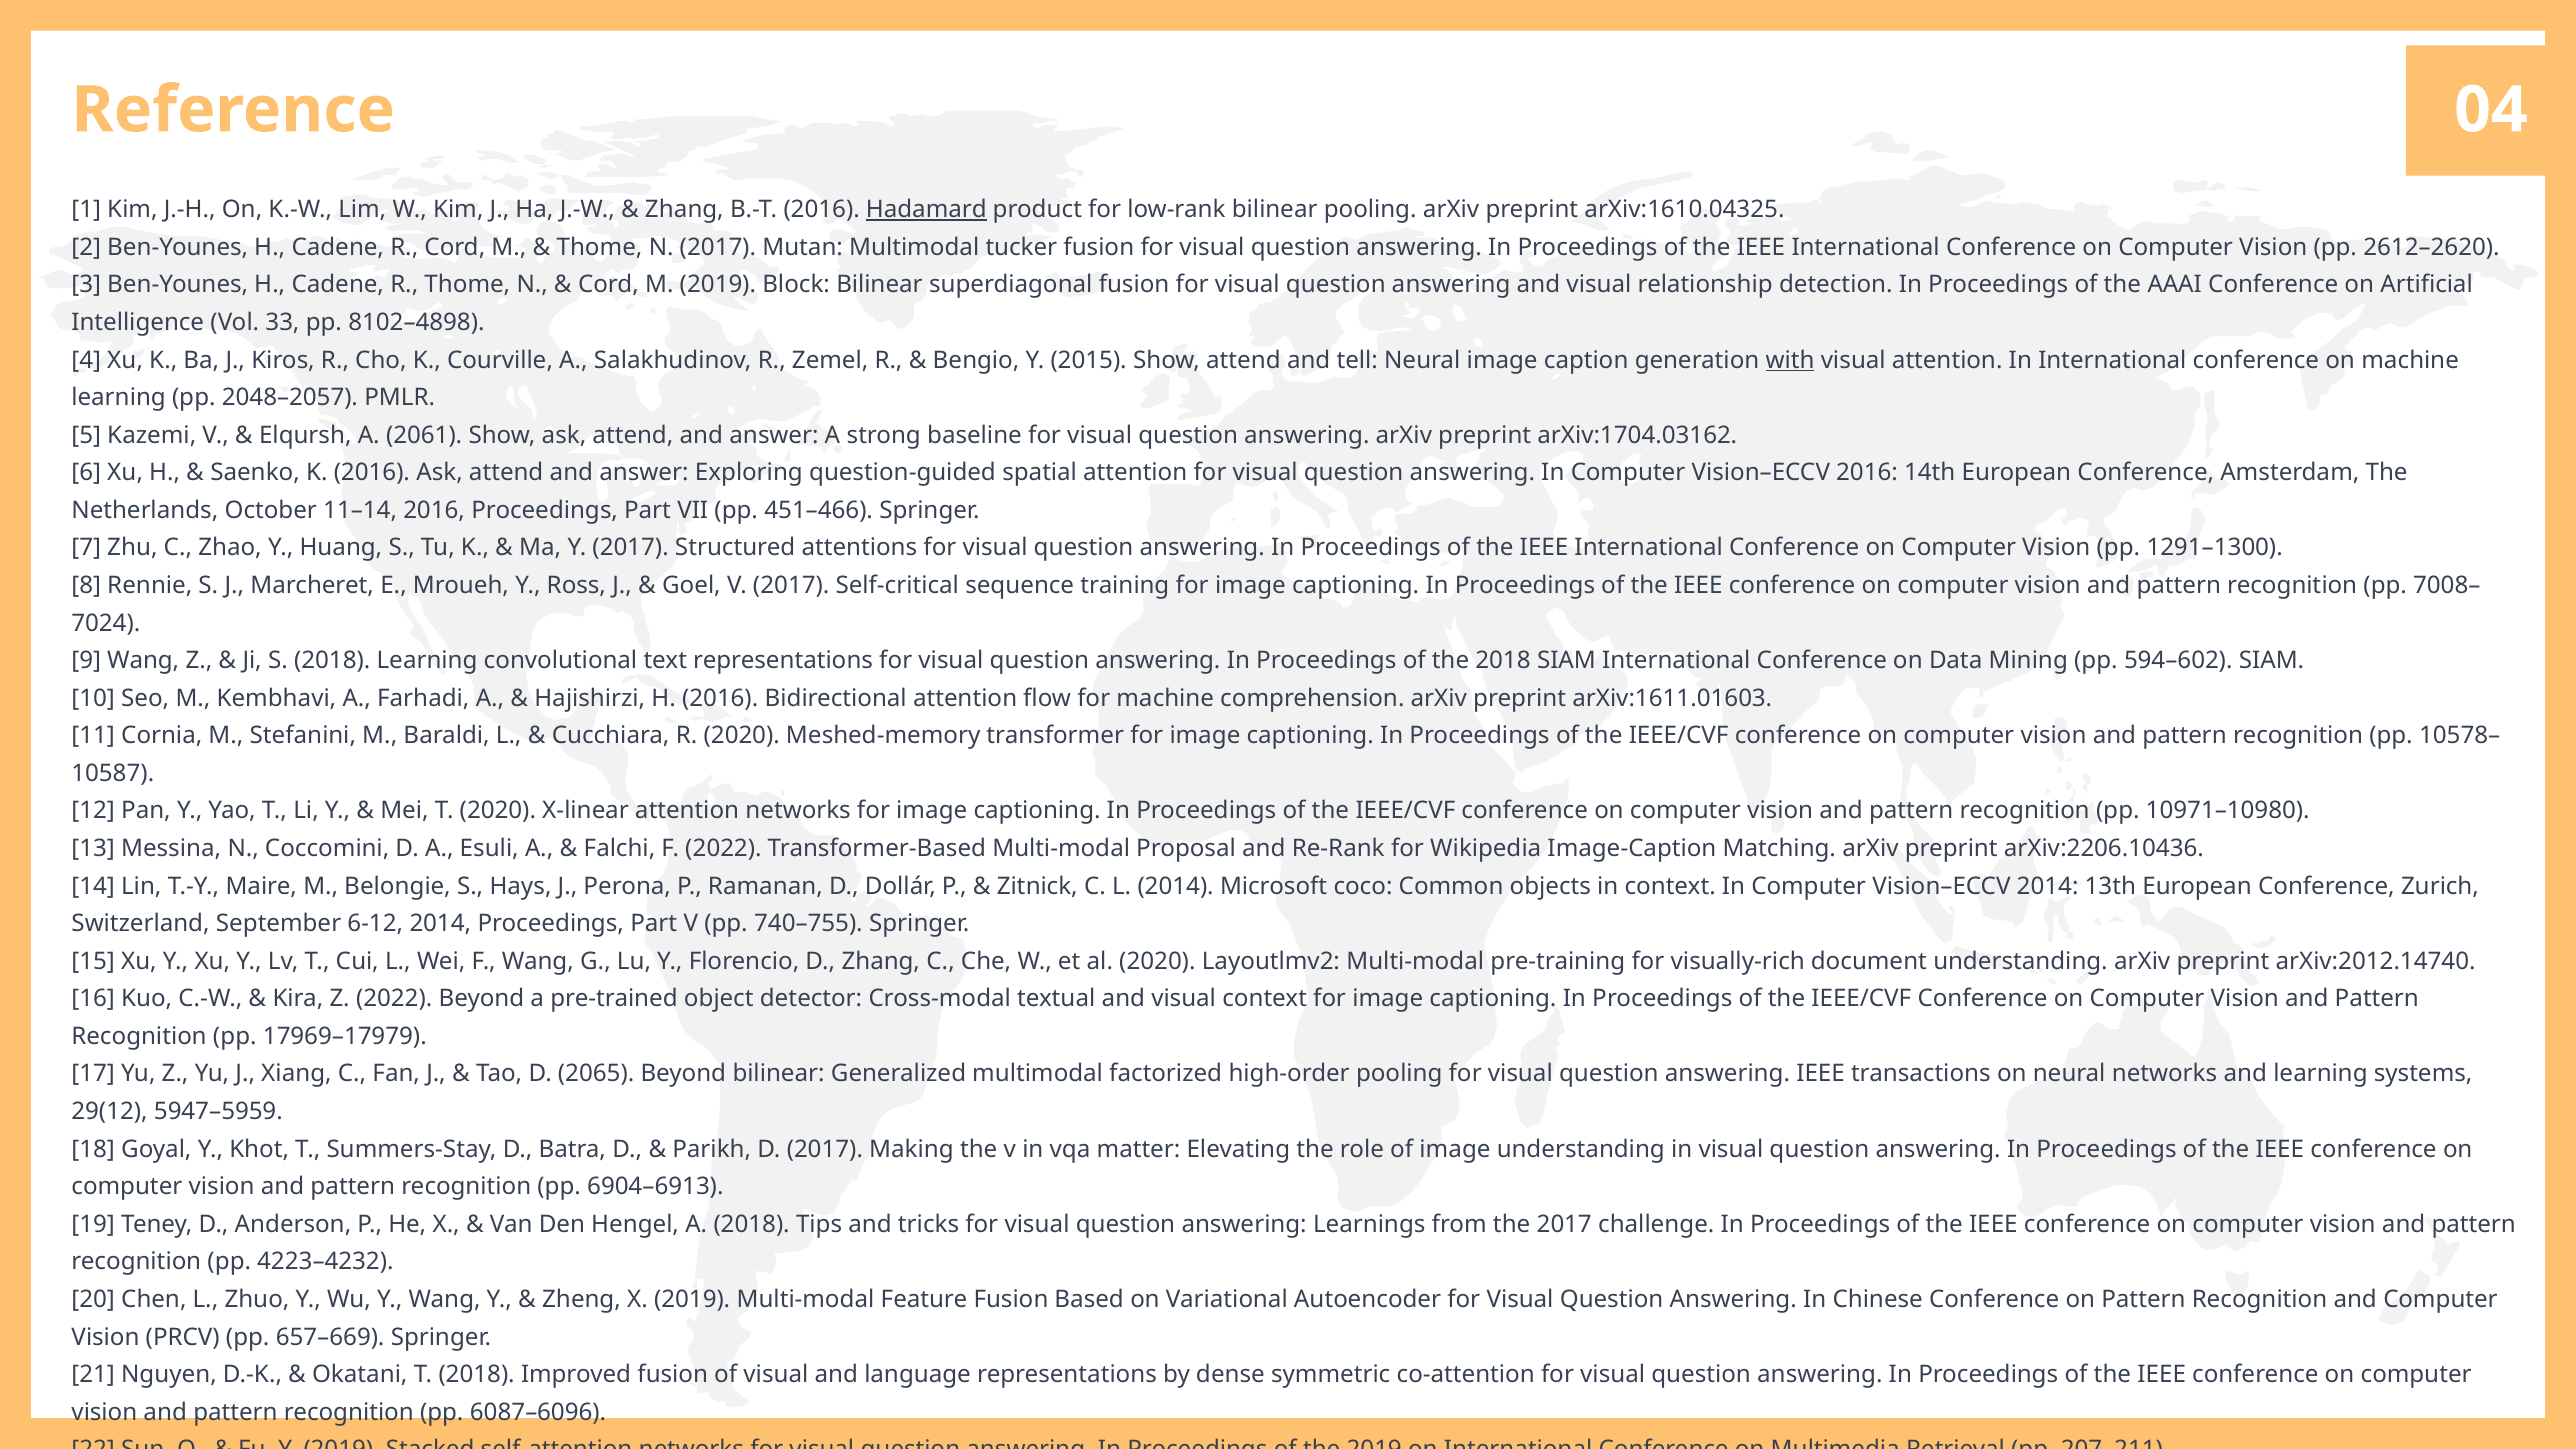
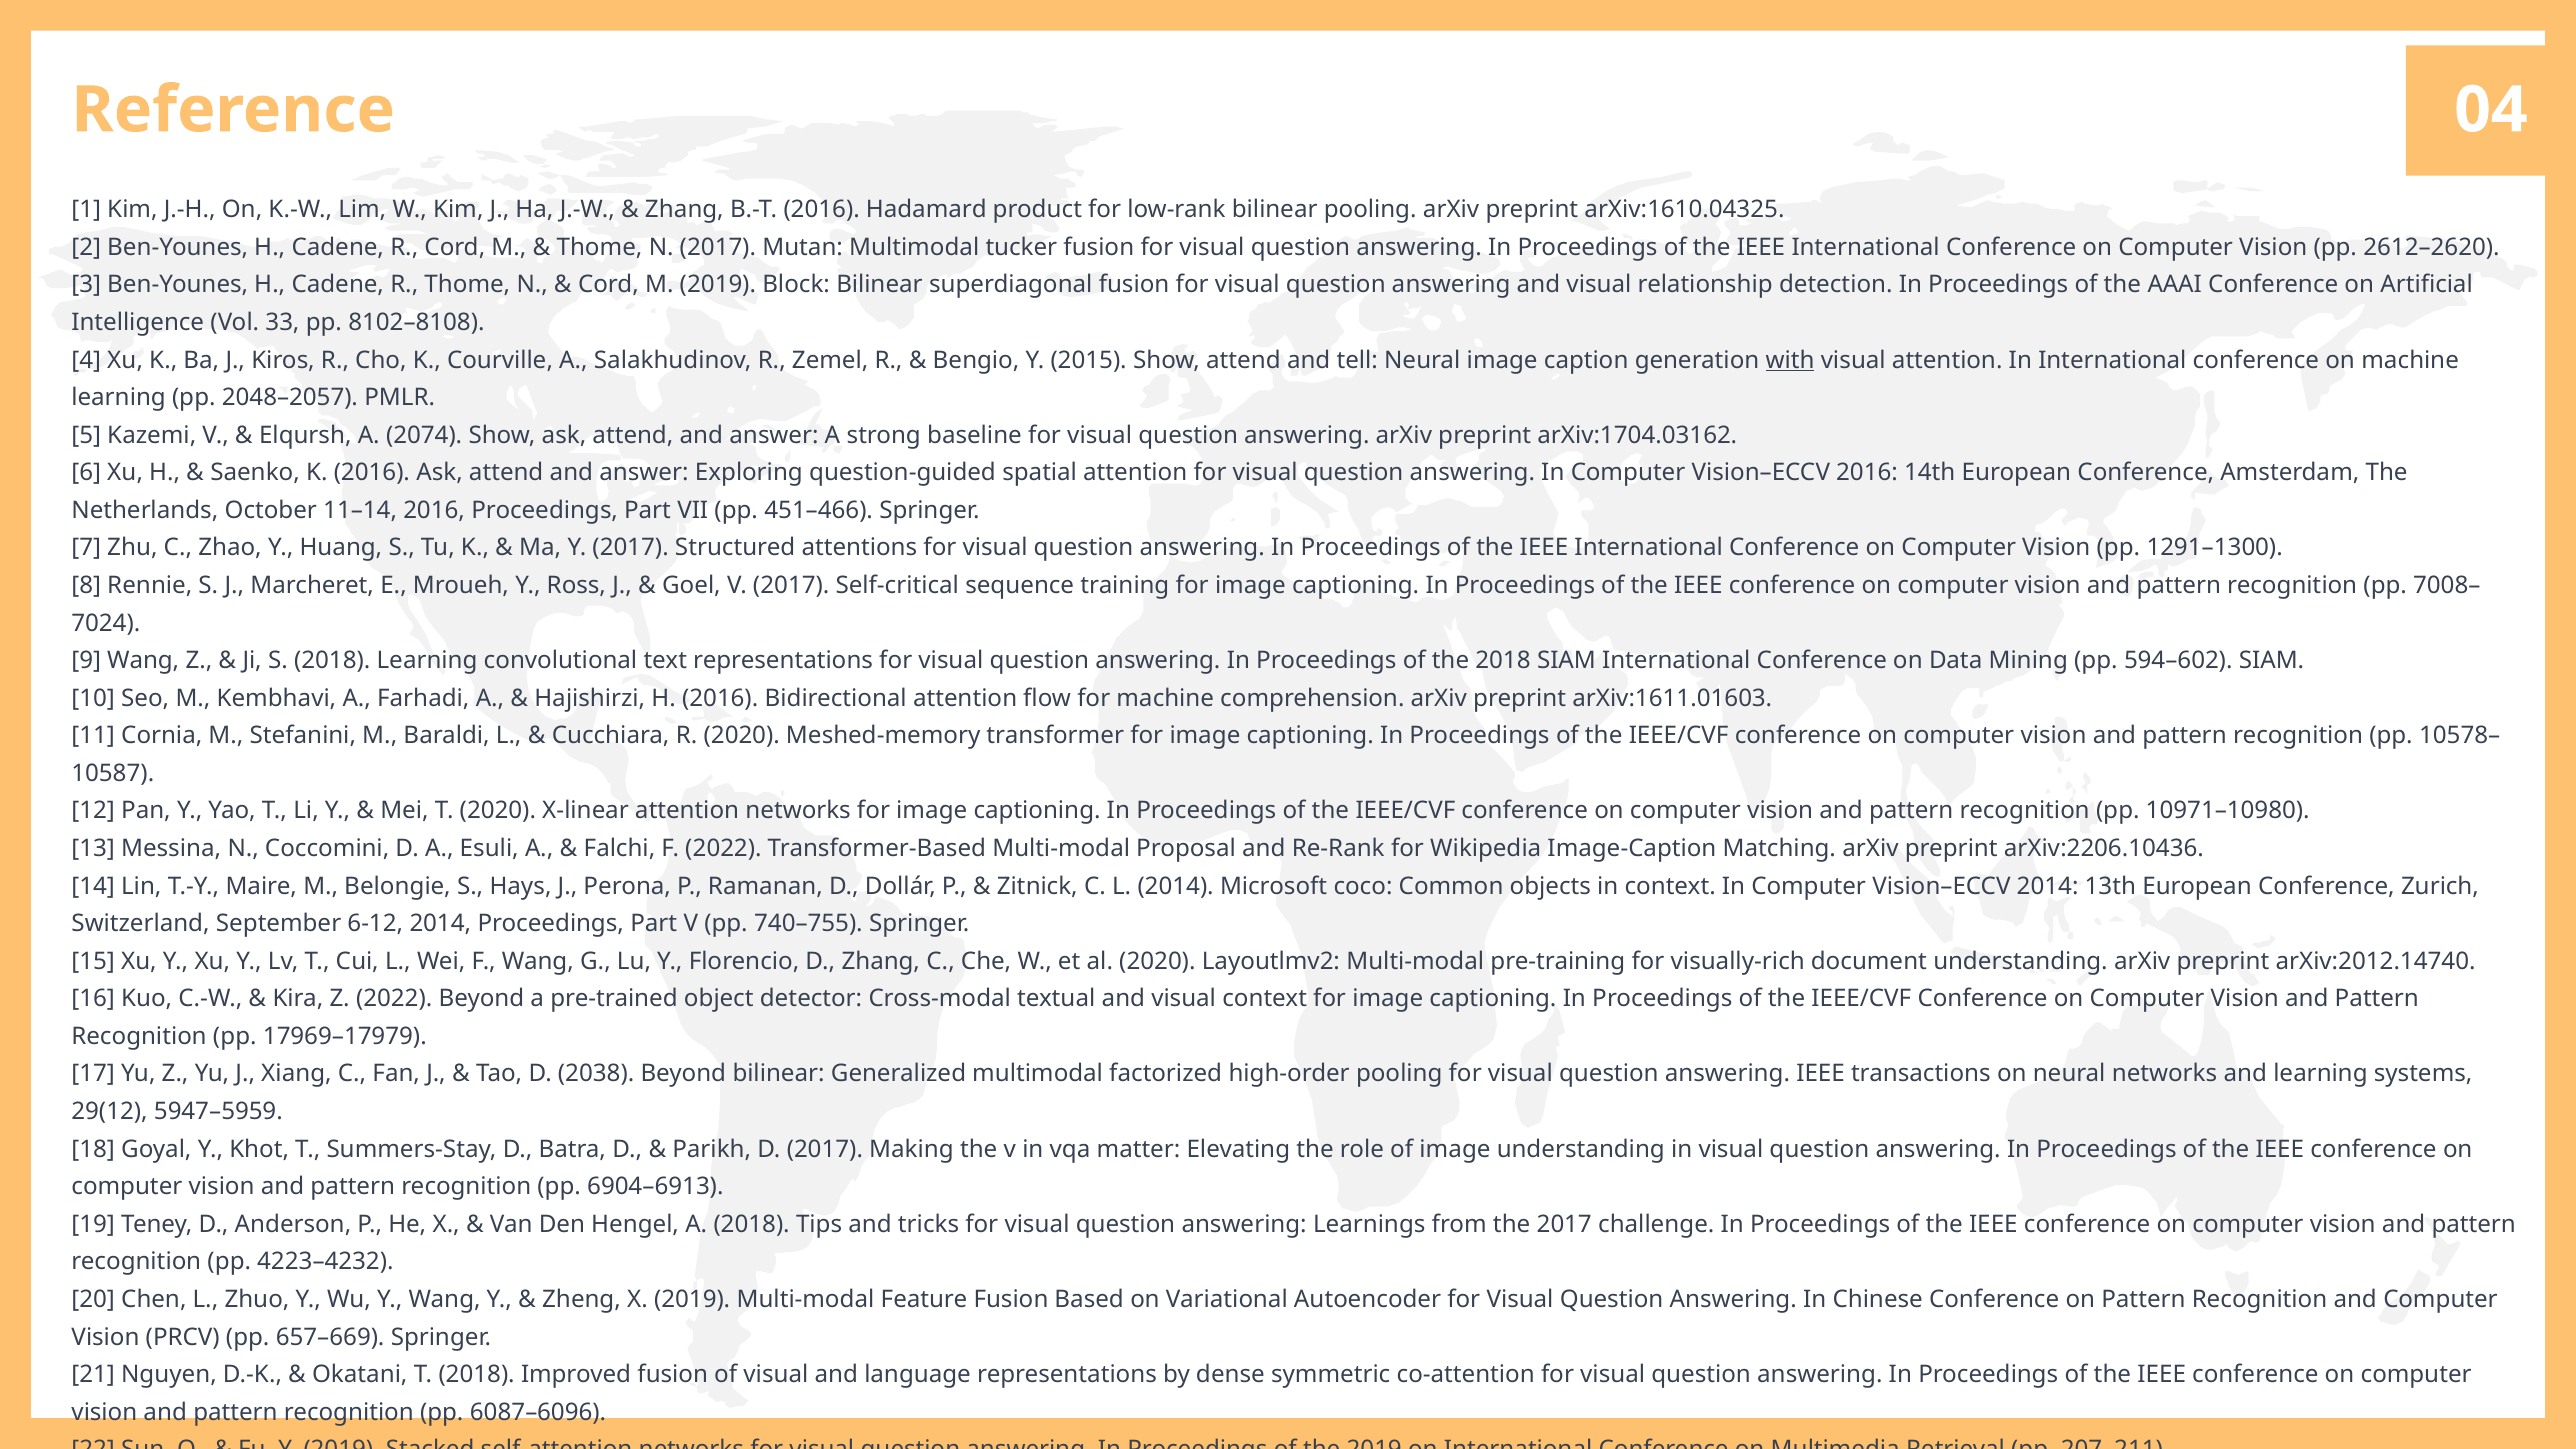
Hadamard underline: present -> none (926, 210)
8102–4898: 8102–4898 -> 8102–8108 (416, 323)
2061: 2061 -> 2074 (424, 435)
2065: 2065 -> 2038 (596, 1074)
